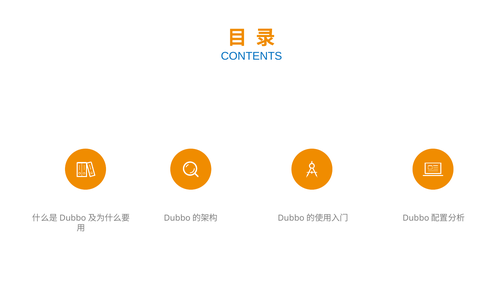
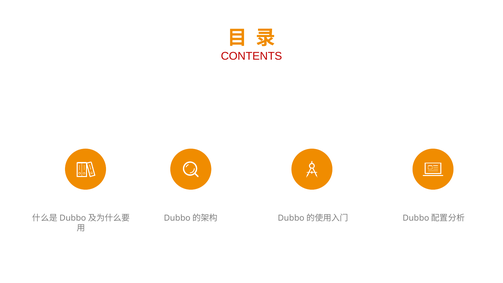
CONTENTS colour: blue -> red (251, 56)
